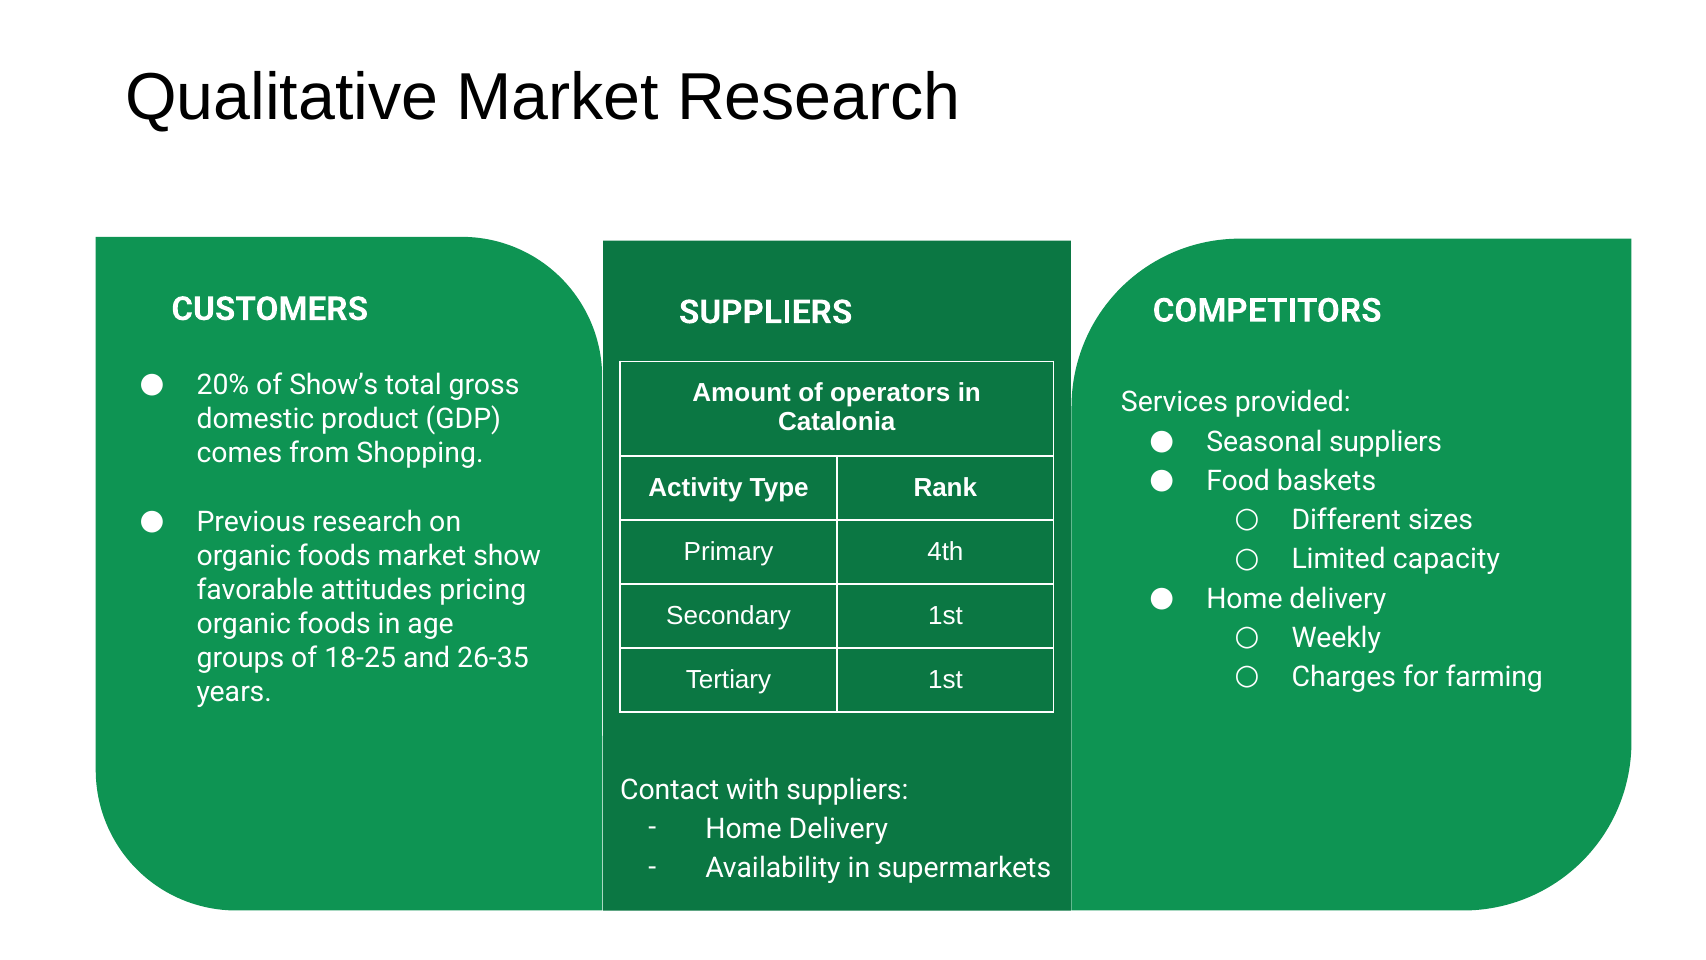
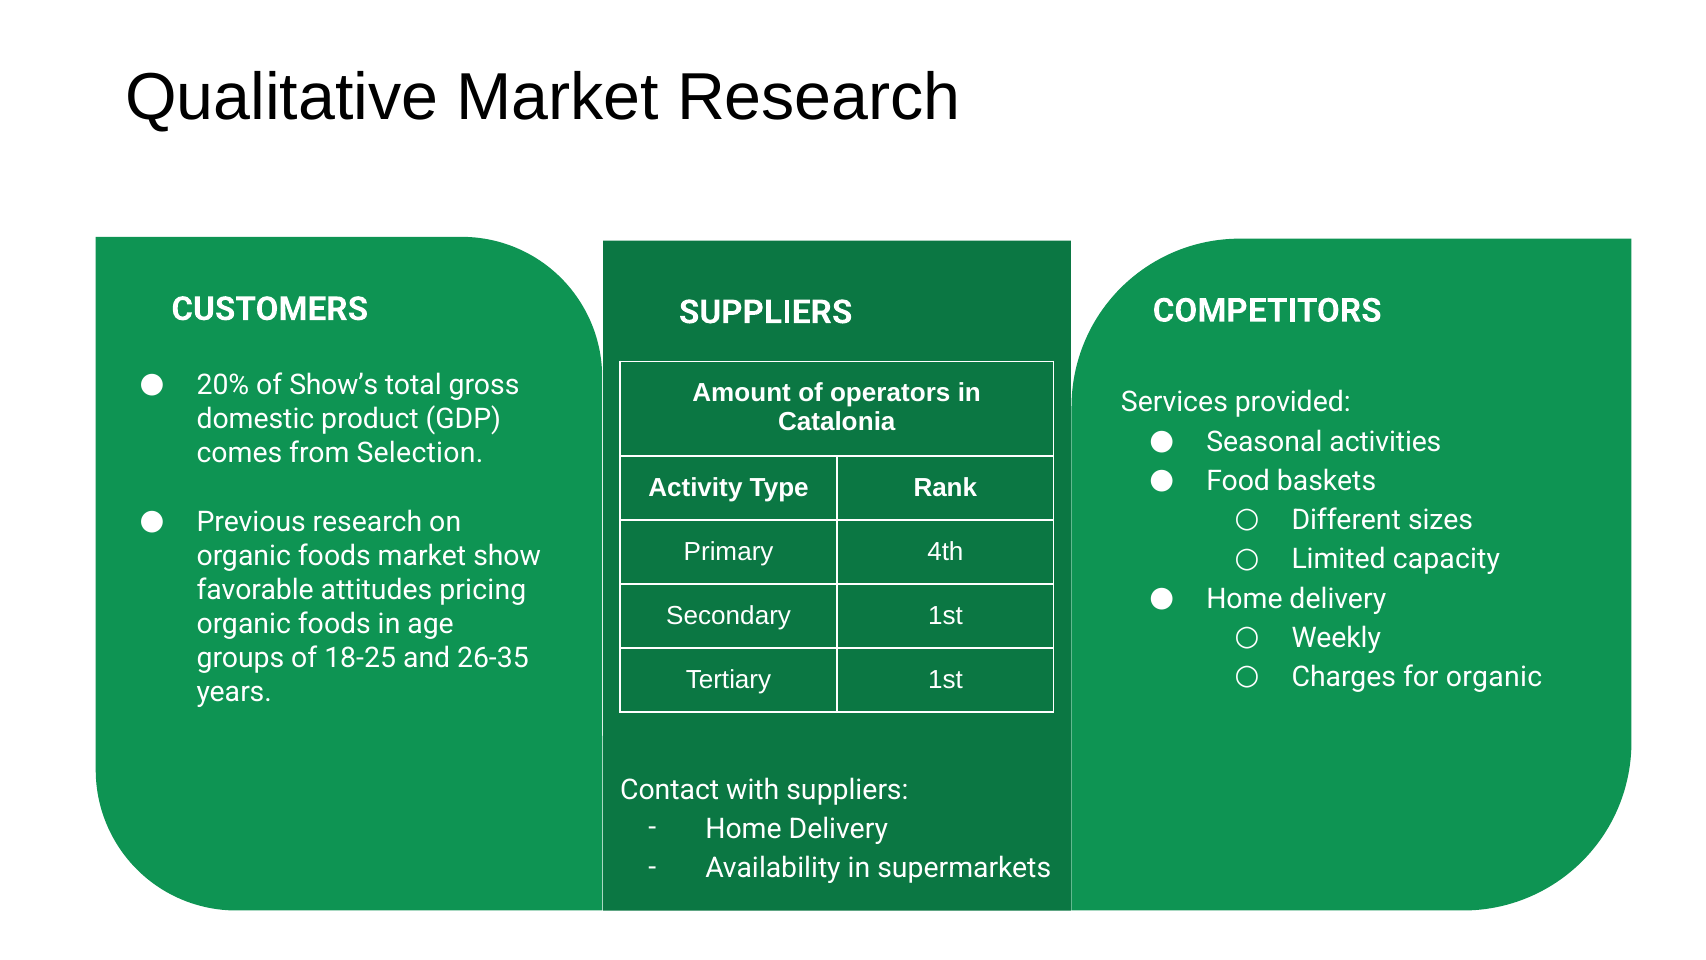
Seasonal suppliers: suppliers -> activities (1385, 442)
Shopping: Shopping -> Selection (420, 453)
for farming: farming -> organic (1494, 677)
